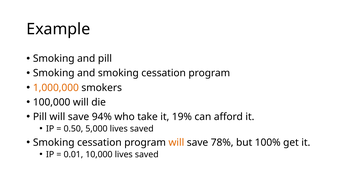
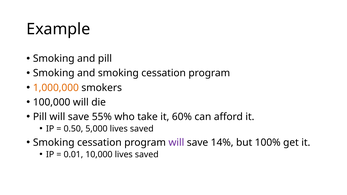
94%: 94% -> 55% (102, 117)
19%: 19% -> 60% (182, 117)
will colour: orange -> purple (176, 143)
78%: 78% -> 14% (222, 143)
